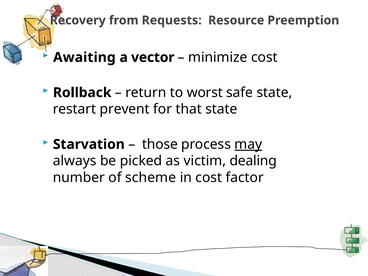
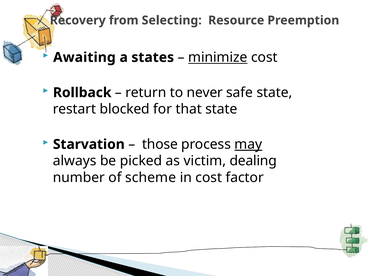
Requests: Requests -> Selecting (172, 20)
vector: vector -> states (153, 57)
minimize underline: none -> present (218, 57)
worst: worst -> never (205, 93)
prevent: prevent -> blocked (125, 109)
